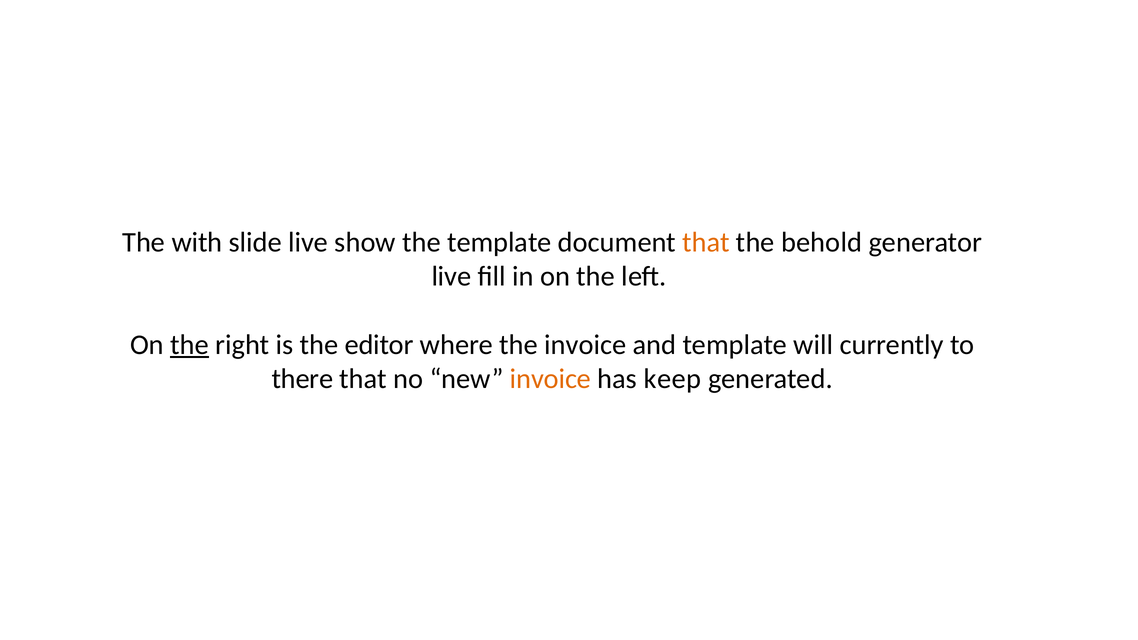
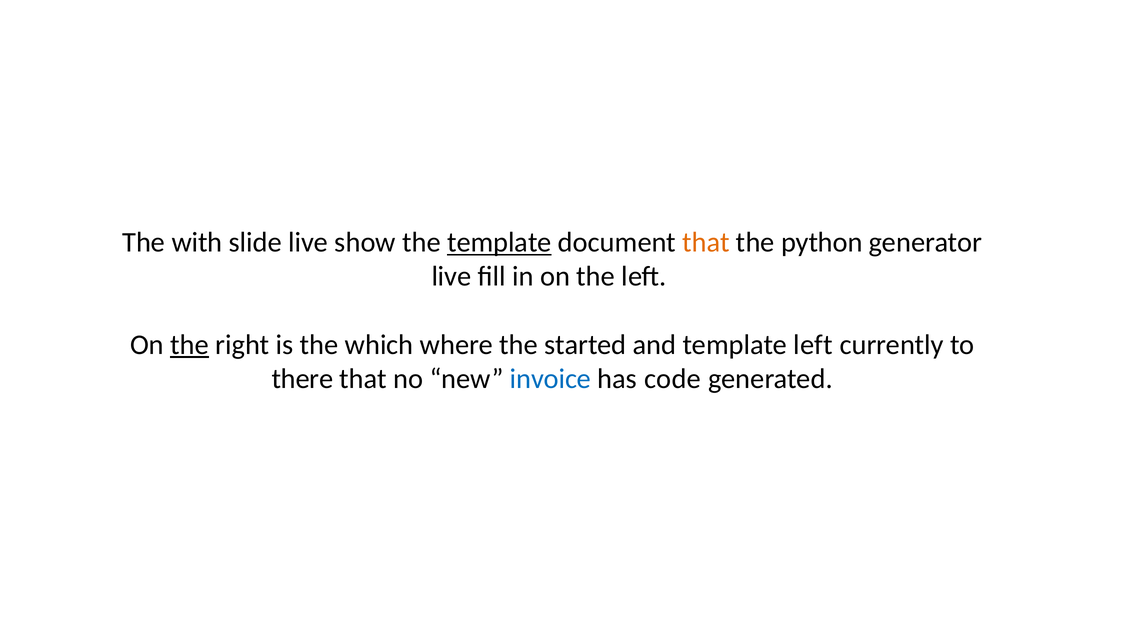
template underline: none -> present (499, 242)
behold: behold -> python (822, 242)
editor: editor -> which (379, 345)
the invoice: invoice -> started (585, 345)
template will: will -> left (813, 345)
invoice colour: orange -> blue (550, 379)
keep: keep -> code (672, 379)
